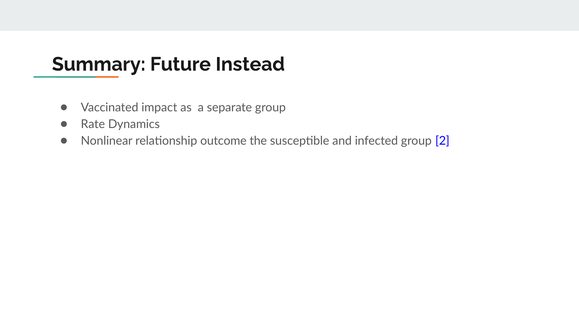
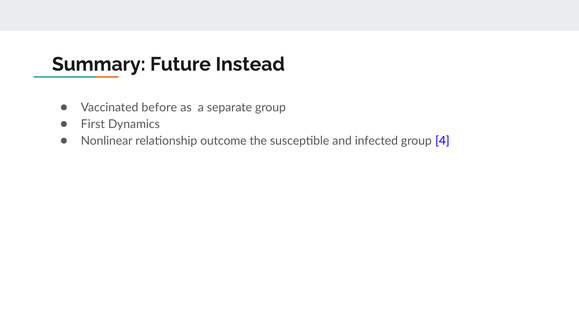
impact: impact -> before (159, 107)
Rate: Rate -> First (93, 124)
2: 2 -> 4 (442, 141)
